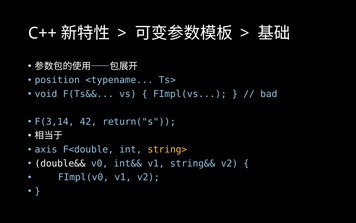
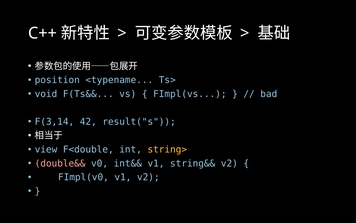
return("s: return("s -> result("s (139, 121)
axis: axis -> view (46, 149)
double&& colour: white -> pink (60, 163)
